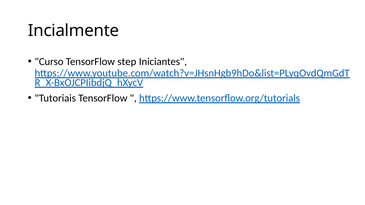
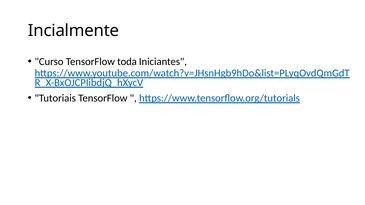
step: step -> toda (127, 62)
